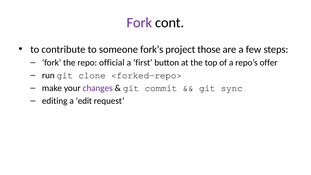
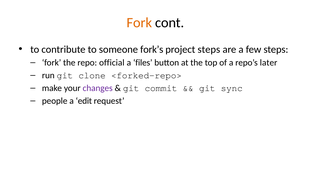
Fork colour: purple -> orange (139, 23)
project those: those -> steps (209, 49)
first: first -> files (143, 63)
offer: offer -> later (269, 63)
editing: editing -> people (55, 101)
